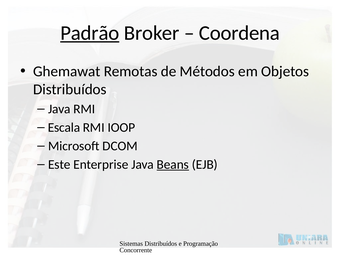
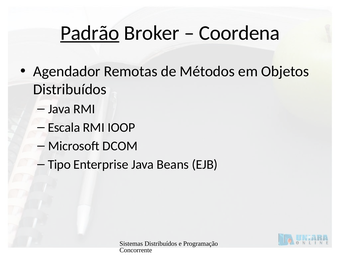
Ghemawat: Ghemawat -> Agendador (67, 71)
Este: Este -> Tipo (59, 164)
Beans underline: present -> none (173, 164)
